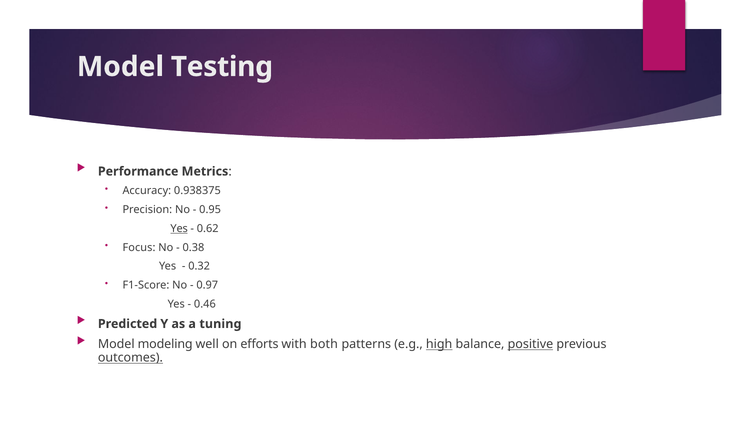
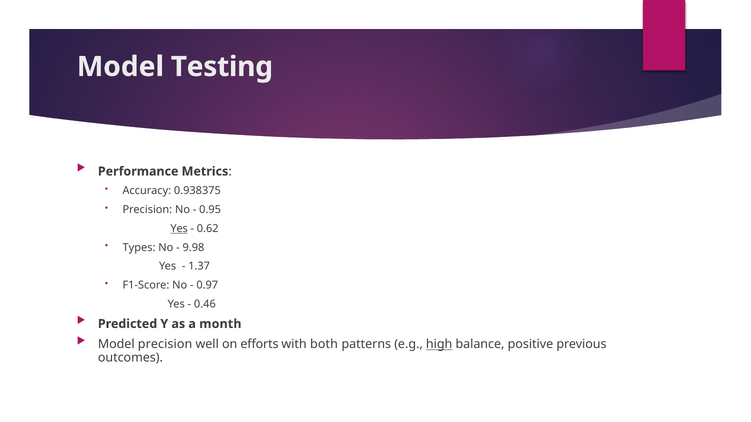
Focus: Focus -> Types (139, 248)
0.38: 0.38 -> 9.98 (193, 248)
0.32: 0.32 -> 1.37 (199, 267)
tuning: tuning -> month (220, 324)
Model modeling: modeling -> precision (165, 345)
positive underline: present -> none (530, 345)
outcomes underline: present -> none (130, 358)
